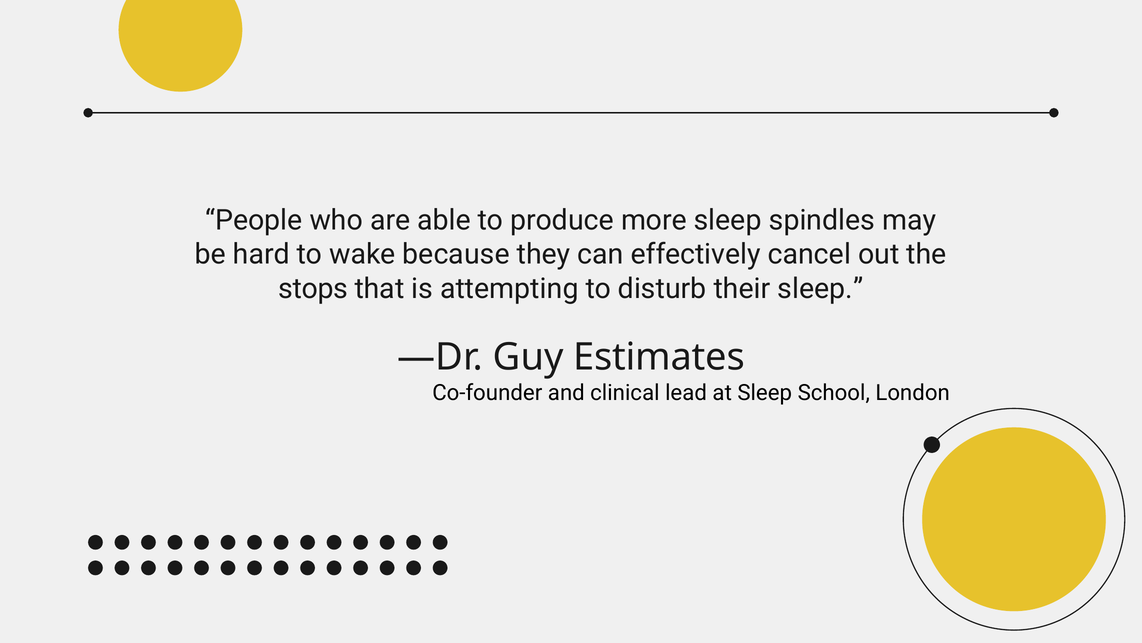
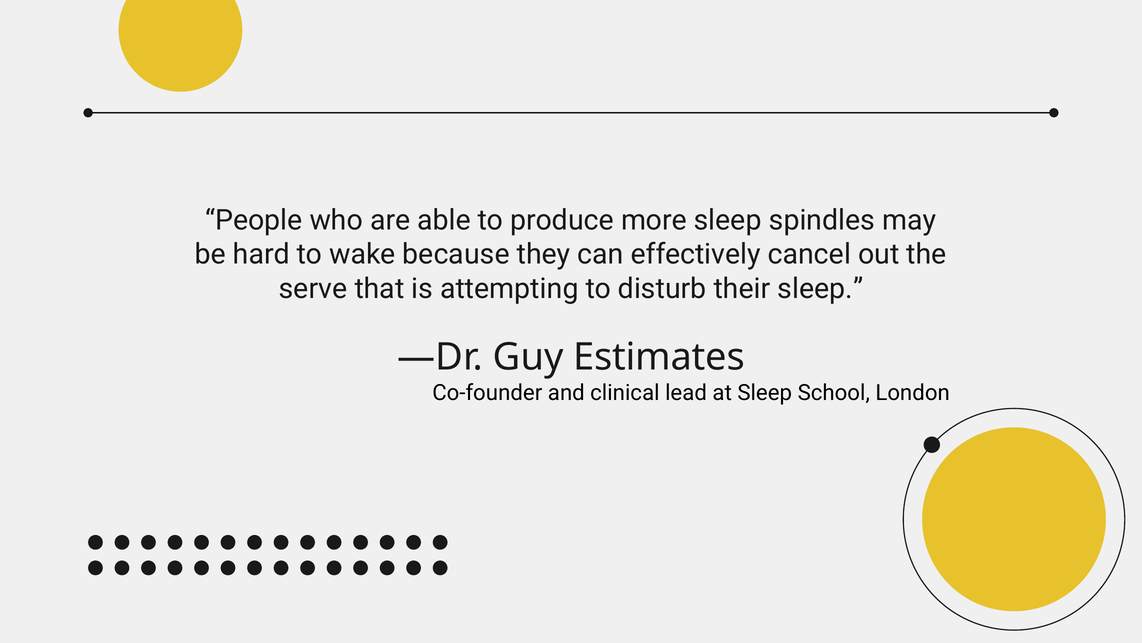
stops: stops -> serve (313, 288)
